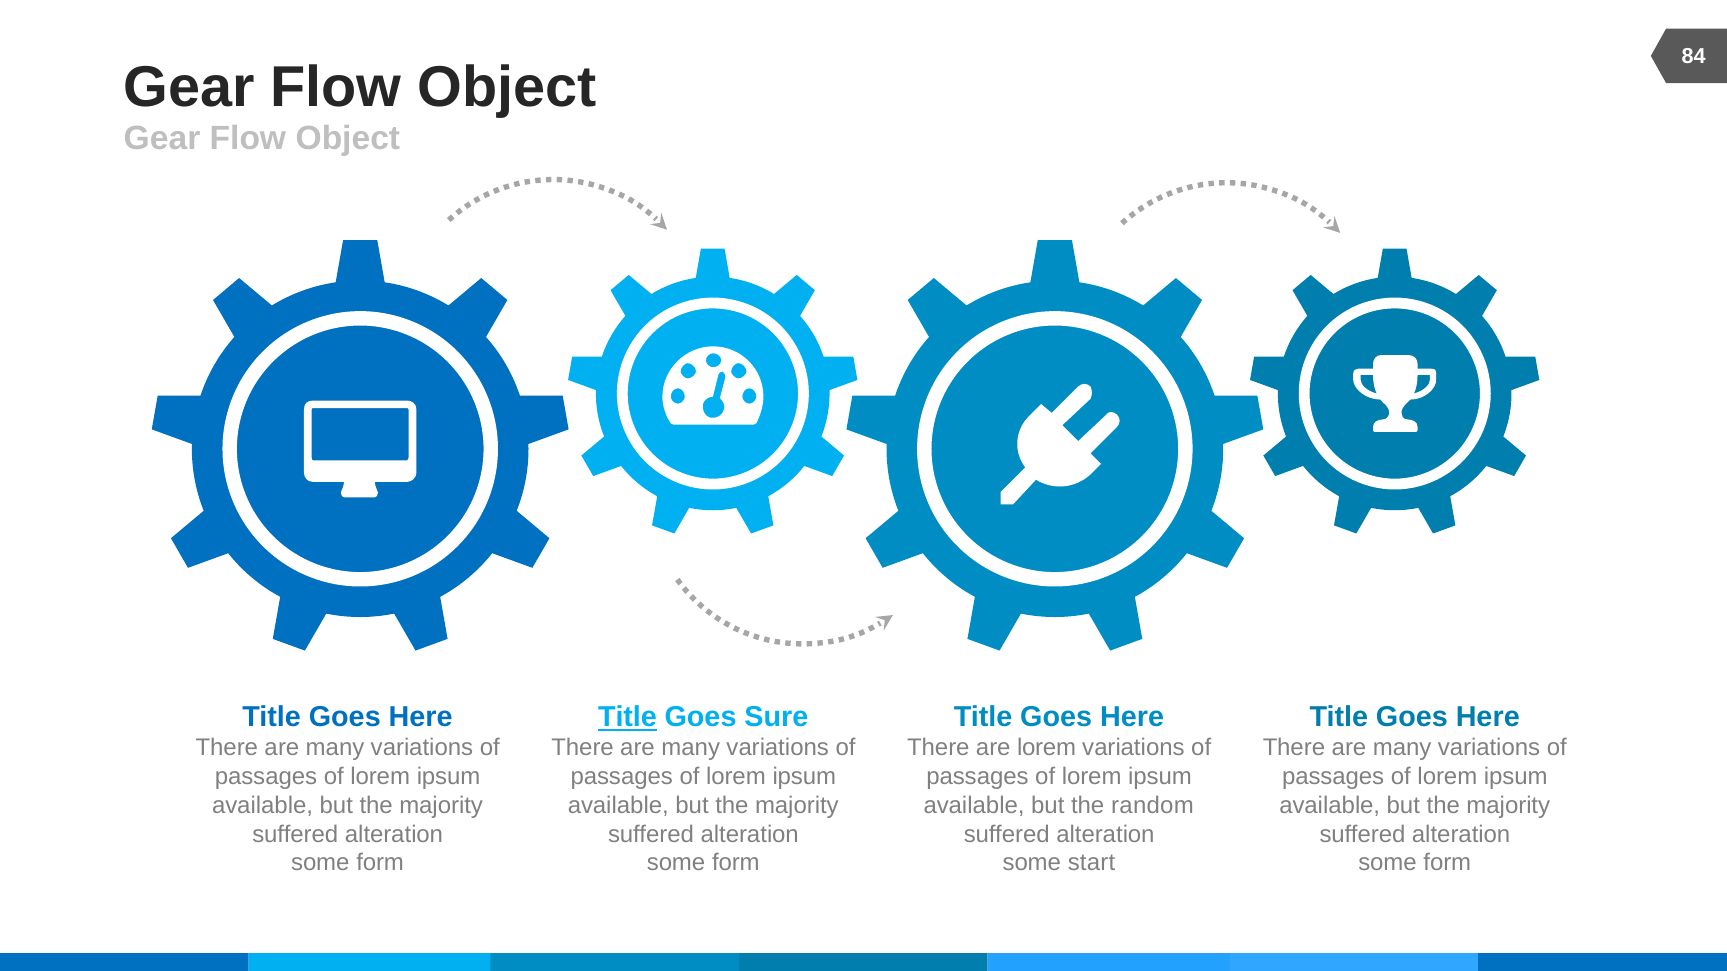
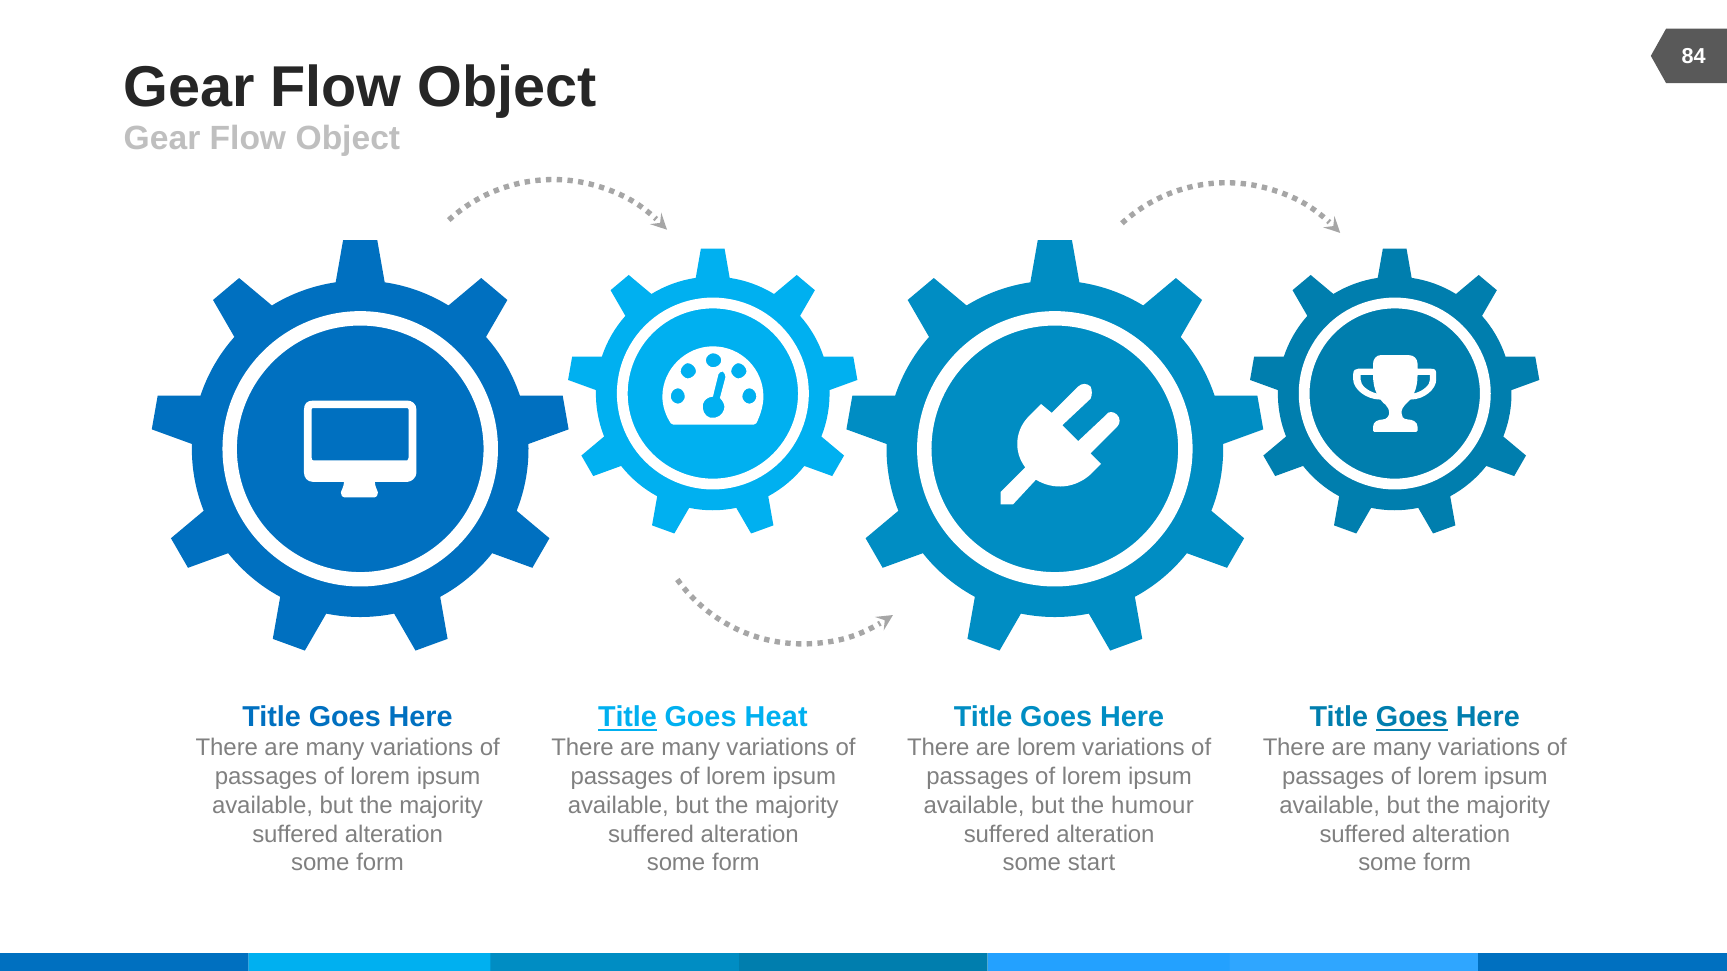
Sure: Sure -> Heat (776, 718)
Goes underline: none -> present (1412, 718)
random: random -> humour (1152, 806)
